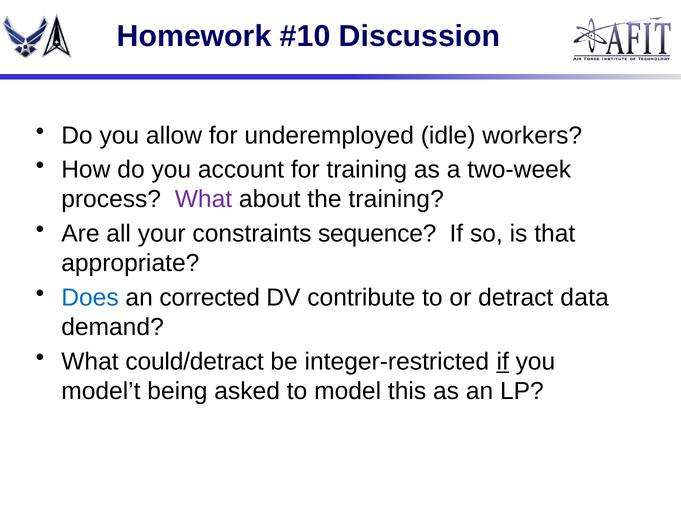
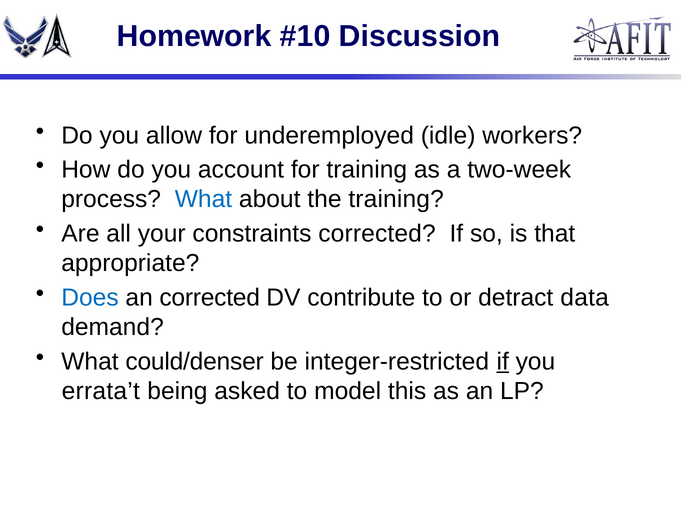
What colour: purple -> blue (203, 199)
constraints sequence: sequence -> corrected (377, 234)
could/detract: could/detract -> could/denser (195, 361)
model’t: model’t -> errata’t (101, 391)
